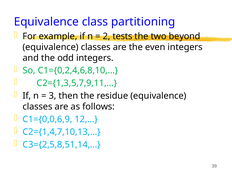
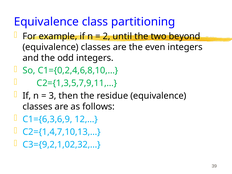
tests: tests -> until (122, 36)
C1={0,0,6,9: C1={0,0,6,9 -> C1={6,3,6,9 (47, 119)
C3={2,5,8,51,14,…: C3={2,5,8,51,14,… -> C3={9,2,1,02,32,… (62, 145)
